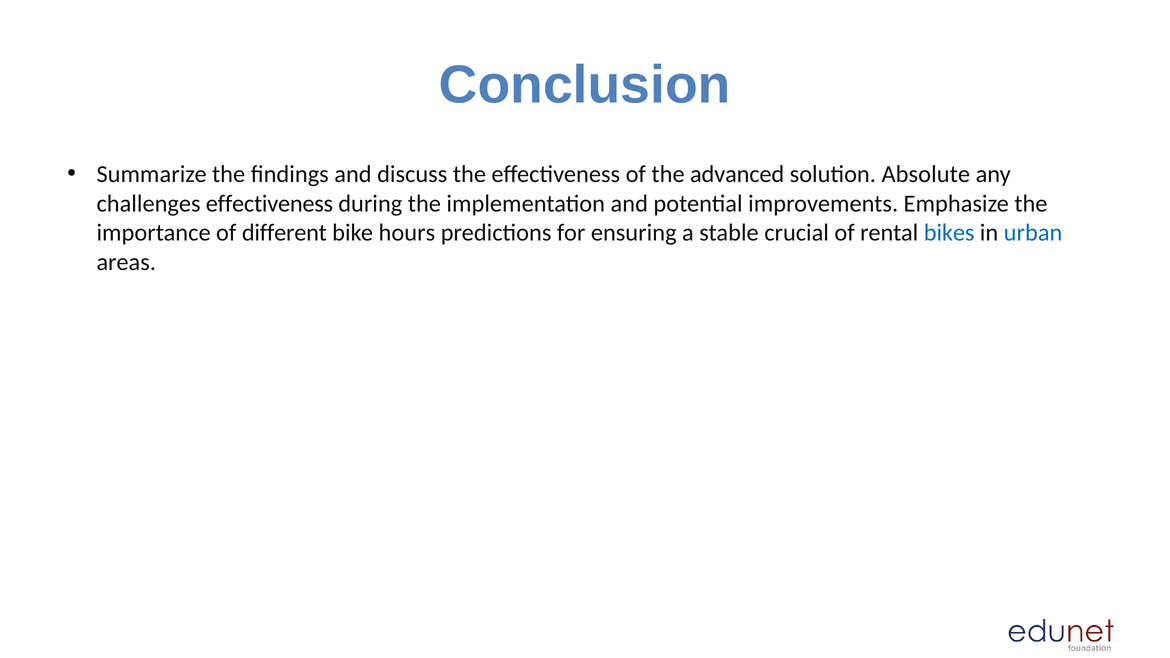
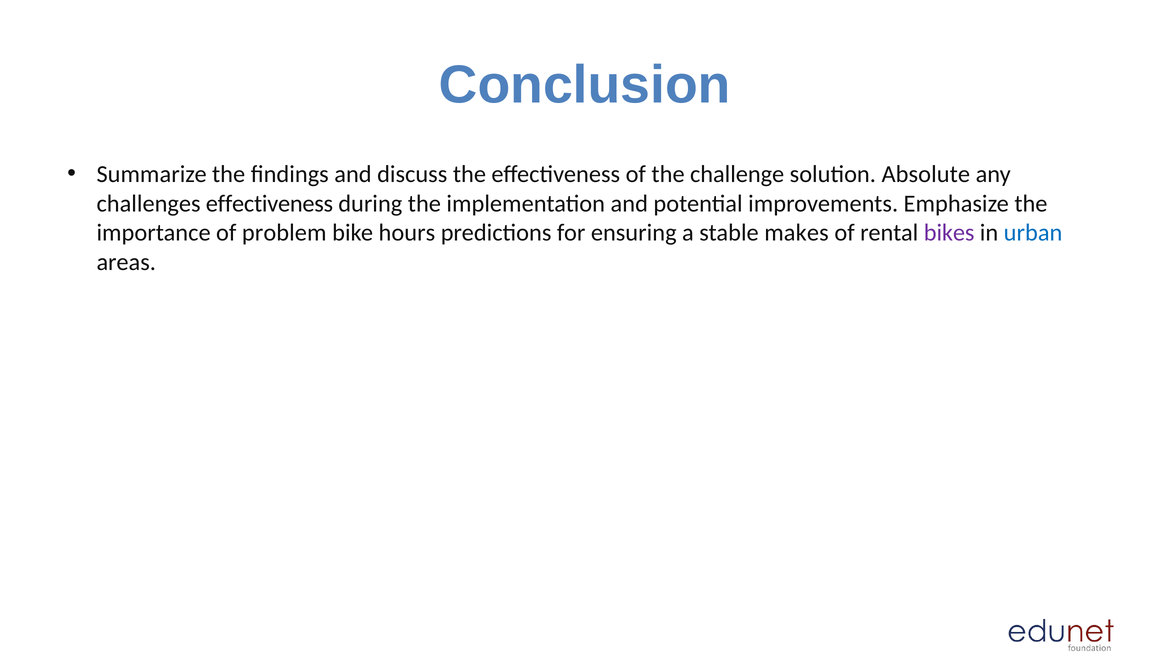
advanced: advanced -> challenge (737, 174)
different: different -> problem (284, 233)
crucial: crucial -> makes (797, 233)
bikes colour: blue -> purple (949, 233)
